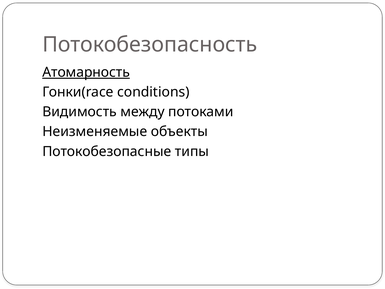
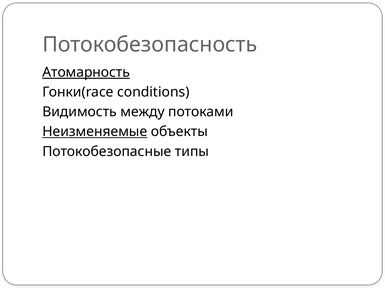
Неизменяемые underline: none -> present (95, 132)
